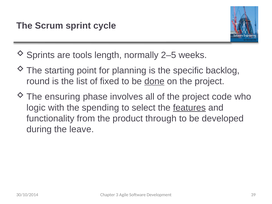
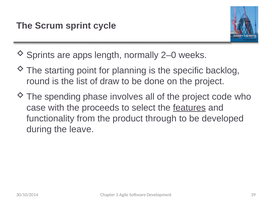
tools: tools -> apps (82, 55)
2–5: 2–5 -> 2–0 (169, 55)
fixed: fixed -> draw (110, 81)
done underline: present -> none (154, 81)
ensuring: ensuring -> spending (63, 97)
logic: logic -> case (36, 108)
spending: spending -> proceeds (100, 108)
